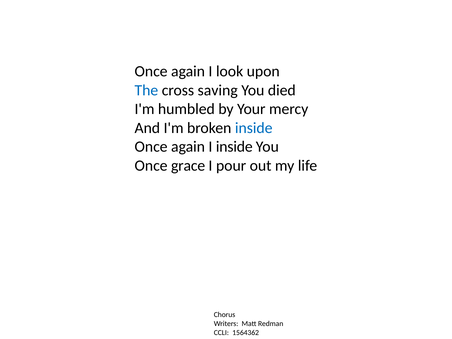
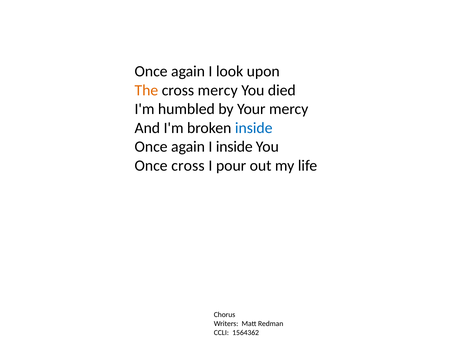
The colour: blue -> orange (146, 90)
cross saving: saving -> mercy (218, 90)
Once grace: grace -> cross (188, 166)
